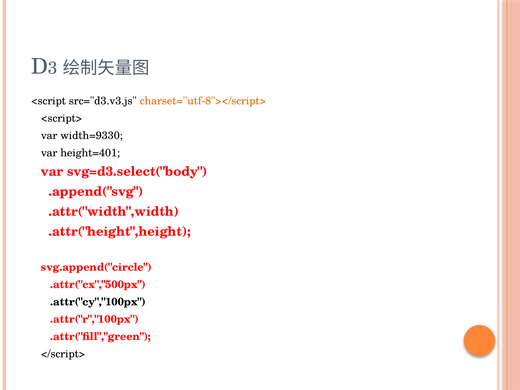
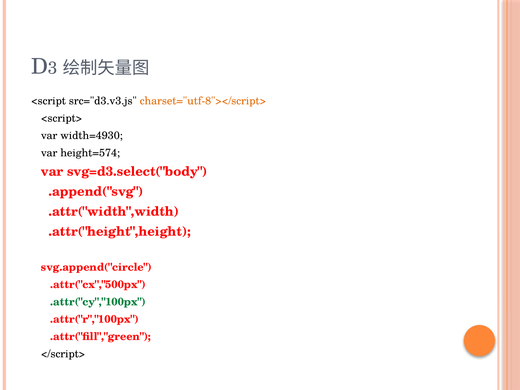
width=9330: width=9330 -> width=4930 (92, 135)
height=401: height=401 -> height=574 (90, 153)
.attr("cy","100px colour: black -> green (98, 302)
